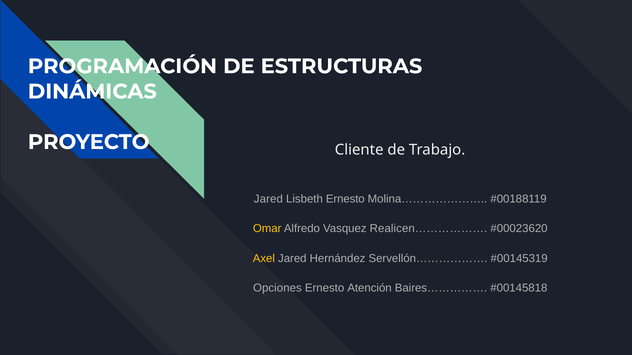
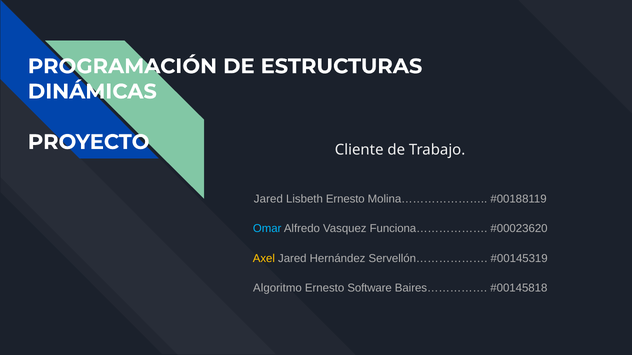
Omar colour: yellow -> light blue (267, 229)
Realicen………………: Realicen……………… -> Funciona……………… (429, 229)
Opciones: Opciones -> Algoritmo (277, 288)
Atención: Atención -> Software (370, 288)
